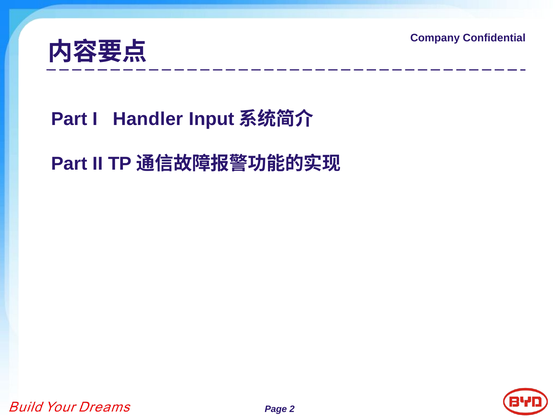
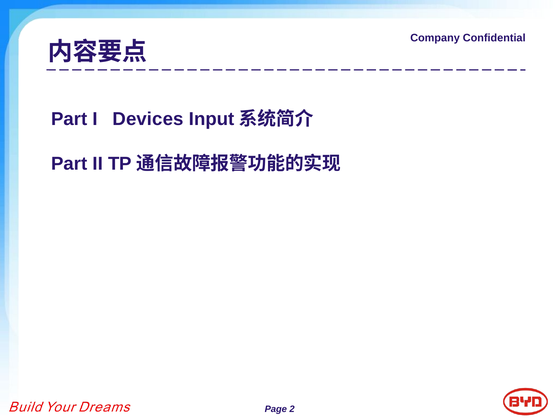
Handler: Handler -> Devices (148, 119)
